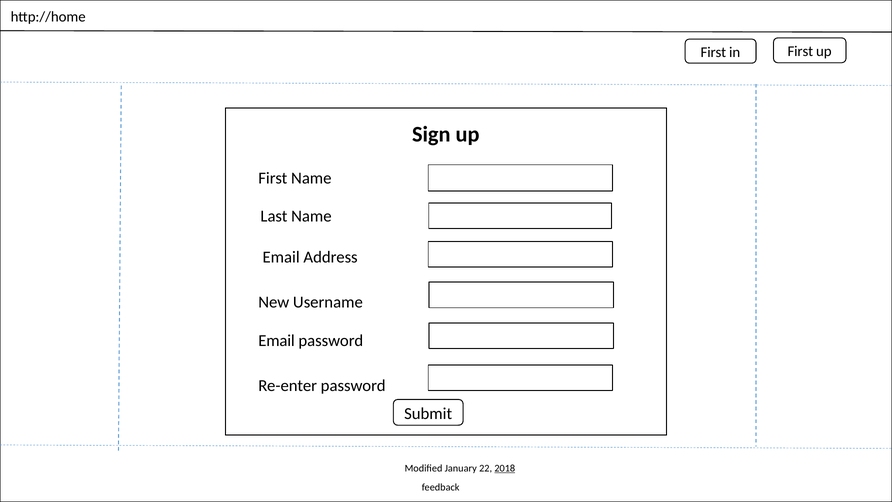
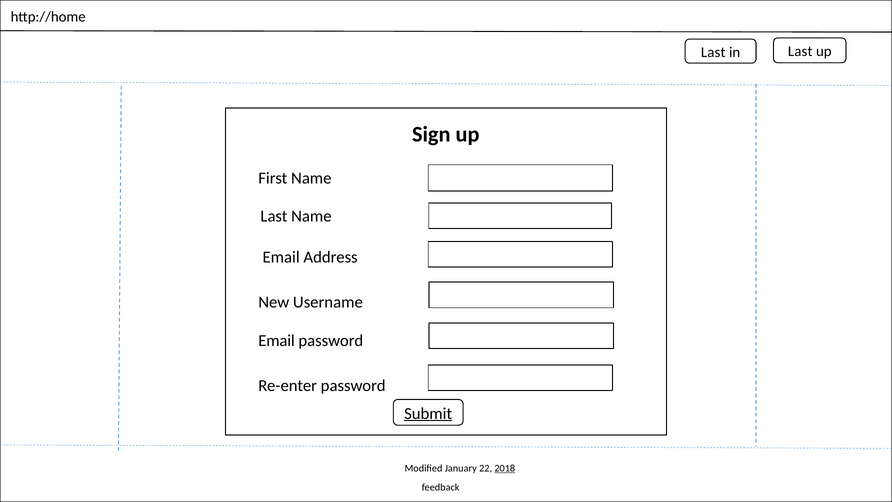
First: First -> Last (713, 52)
in First: First -> Last (800, 51)
Submit underline: none -> present (428, 413)
